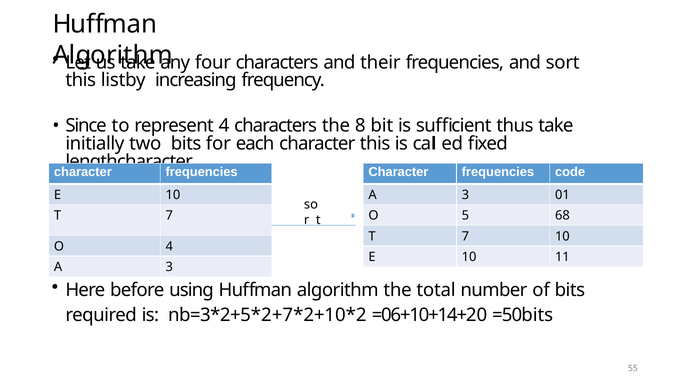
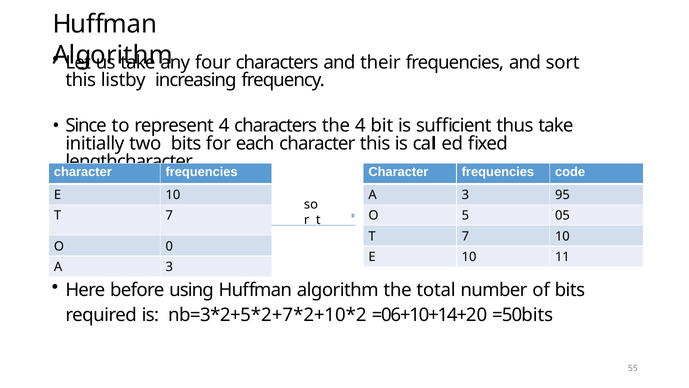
the 8: 8 -> 4 (360, 126)
01: 01 -> 95 (562, 195)
68: 68 -> 05 (562, 215)
O 4: 4 -> 0 (169, 246)
